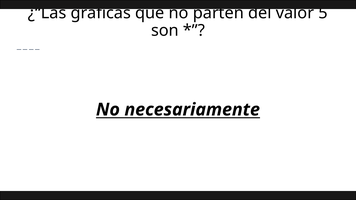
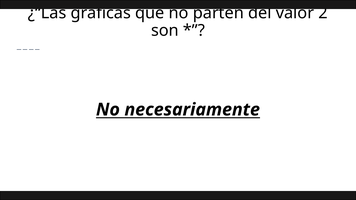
5: 5 -> 2 (323, 13)
